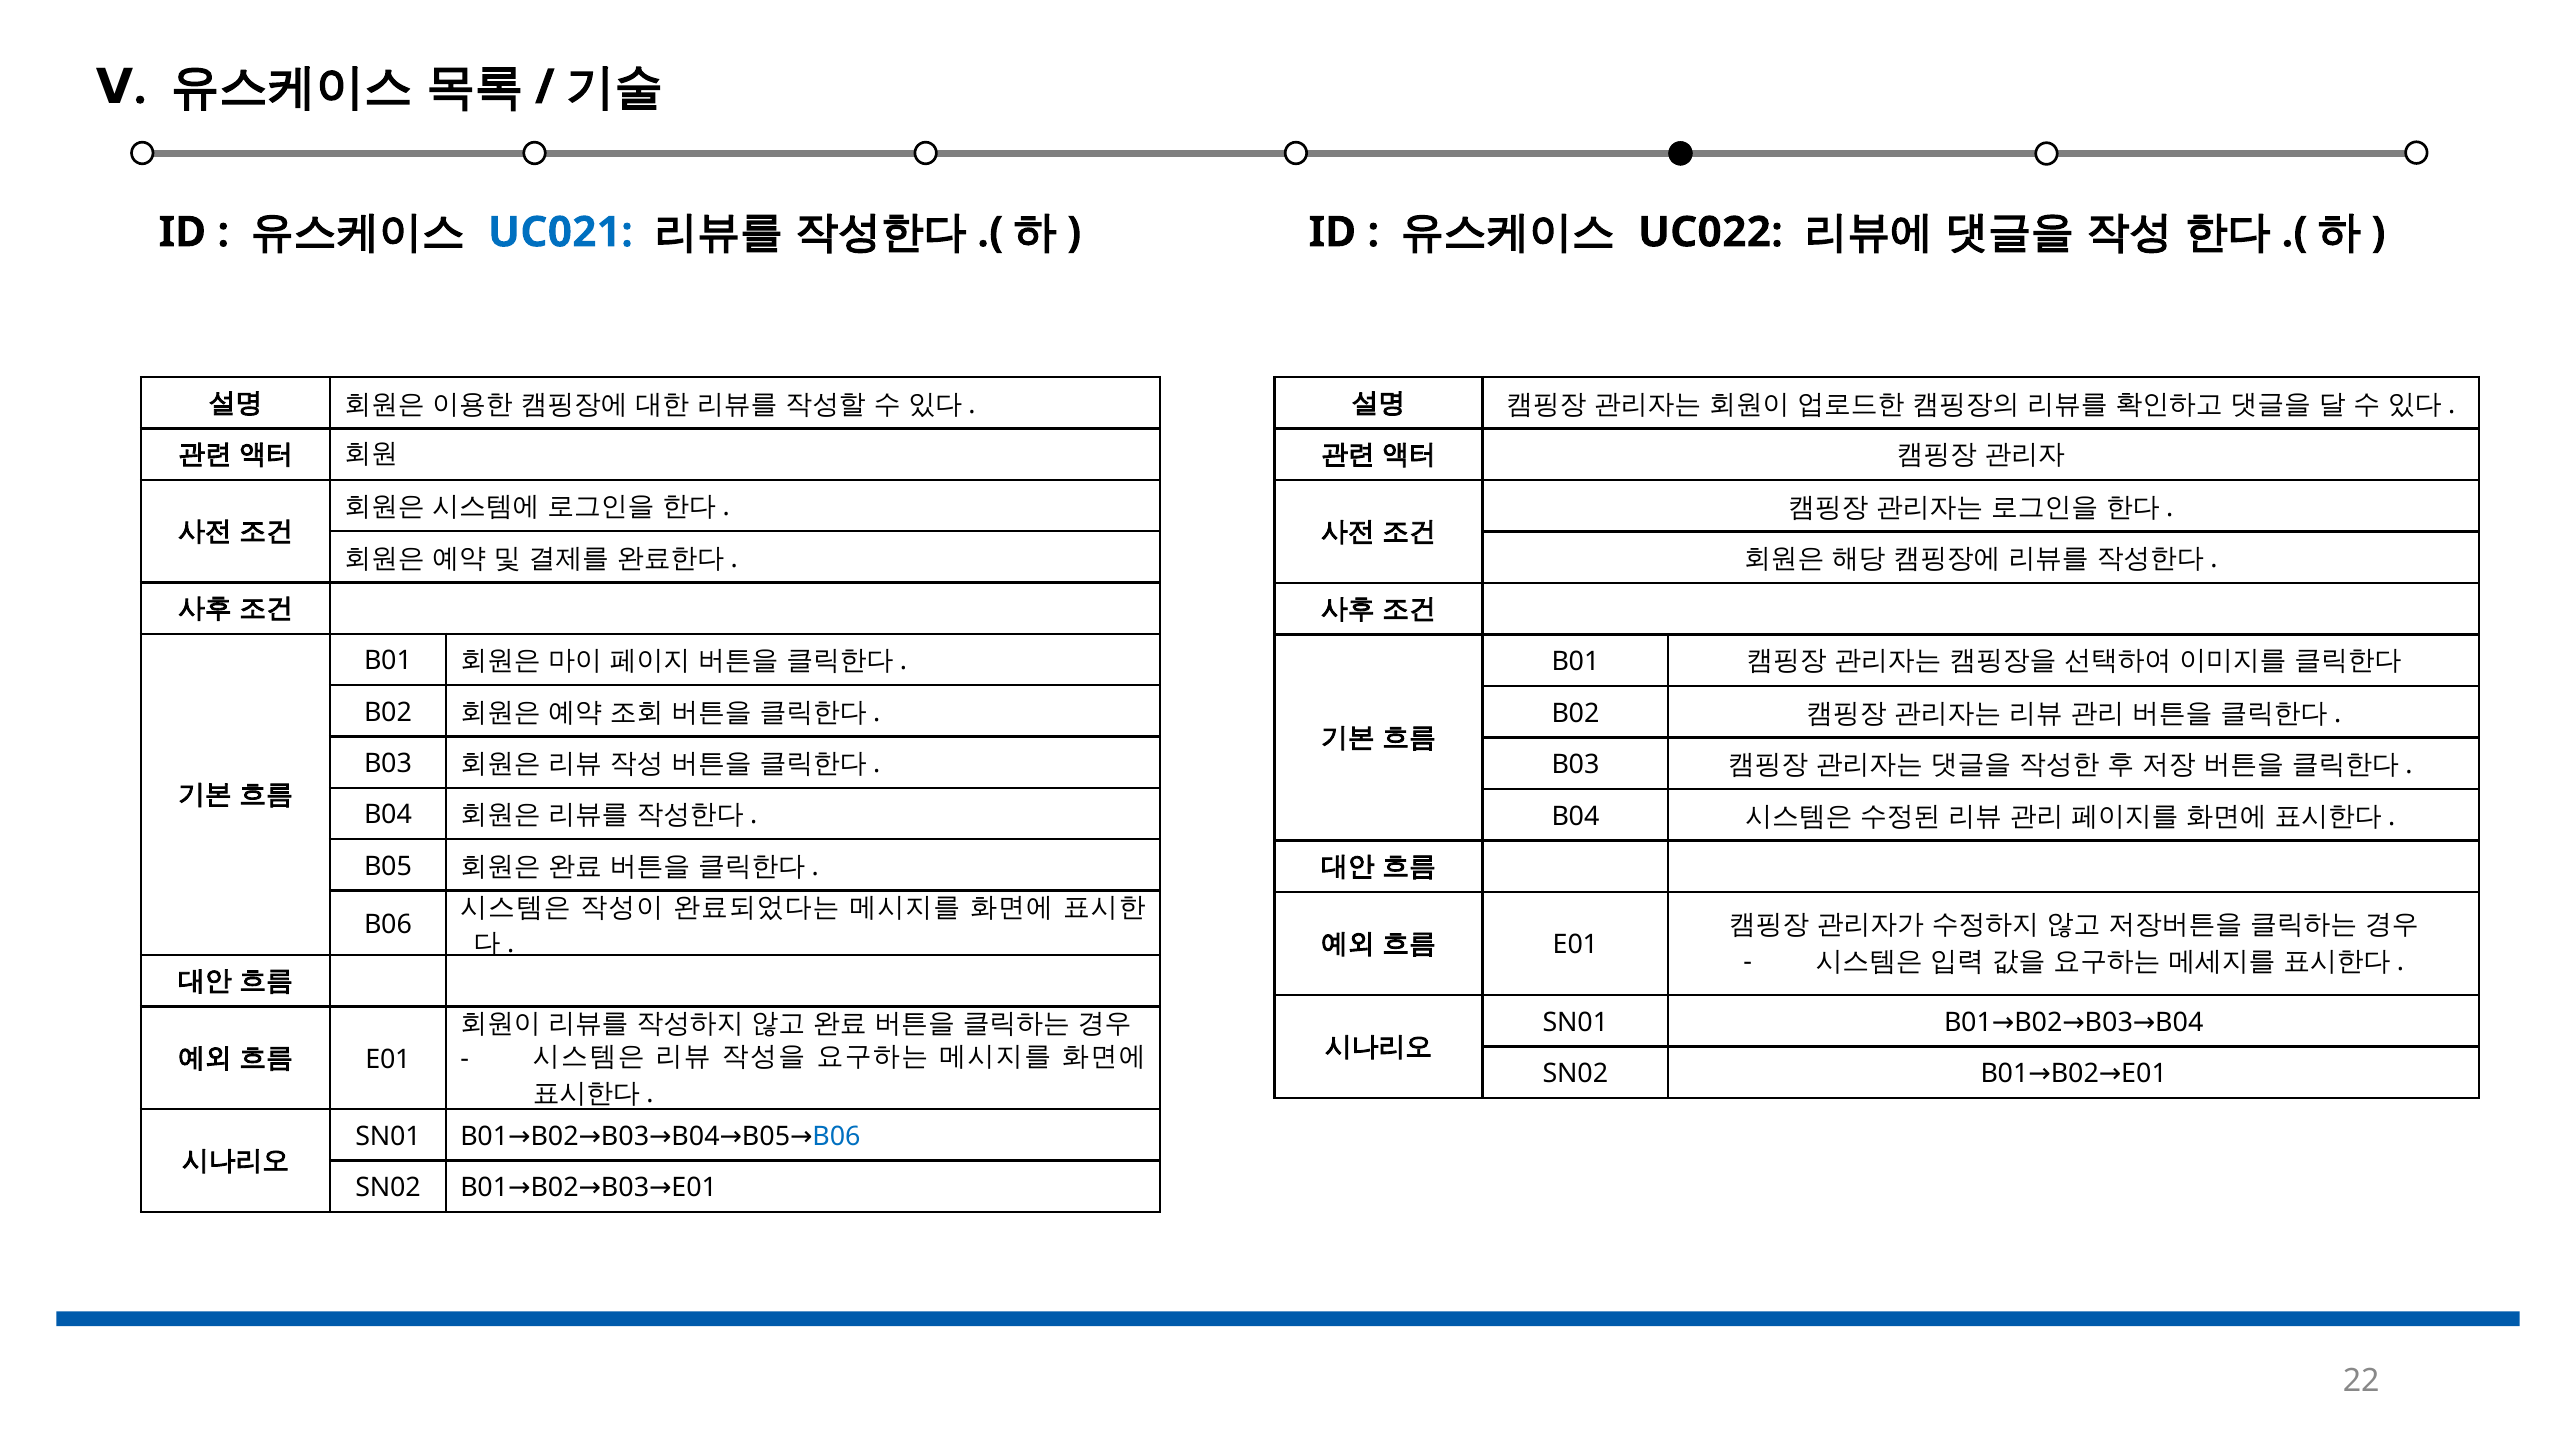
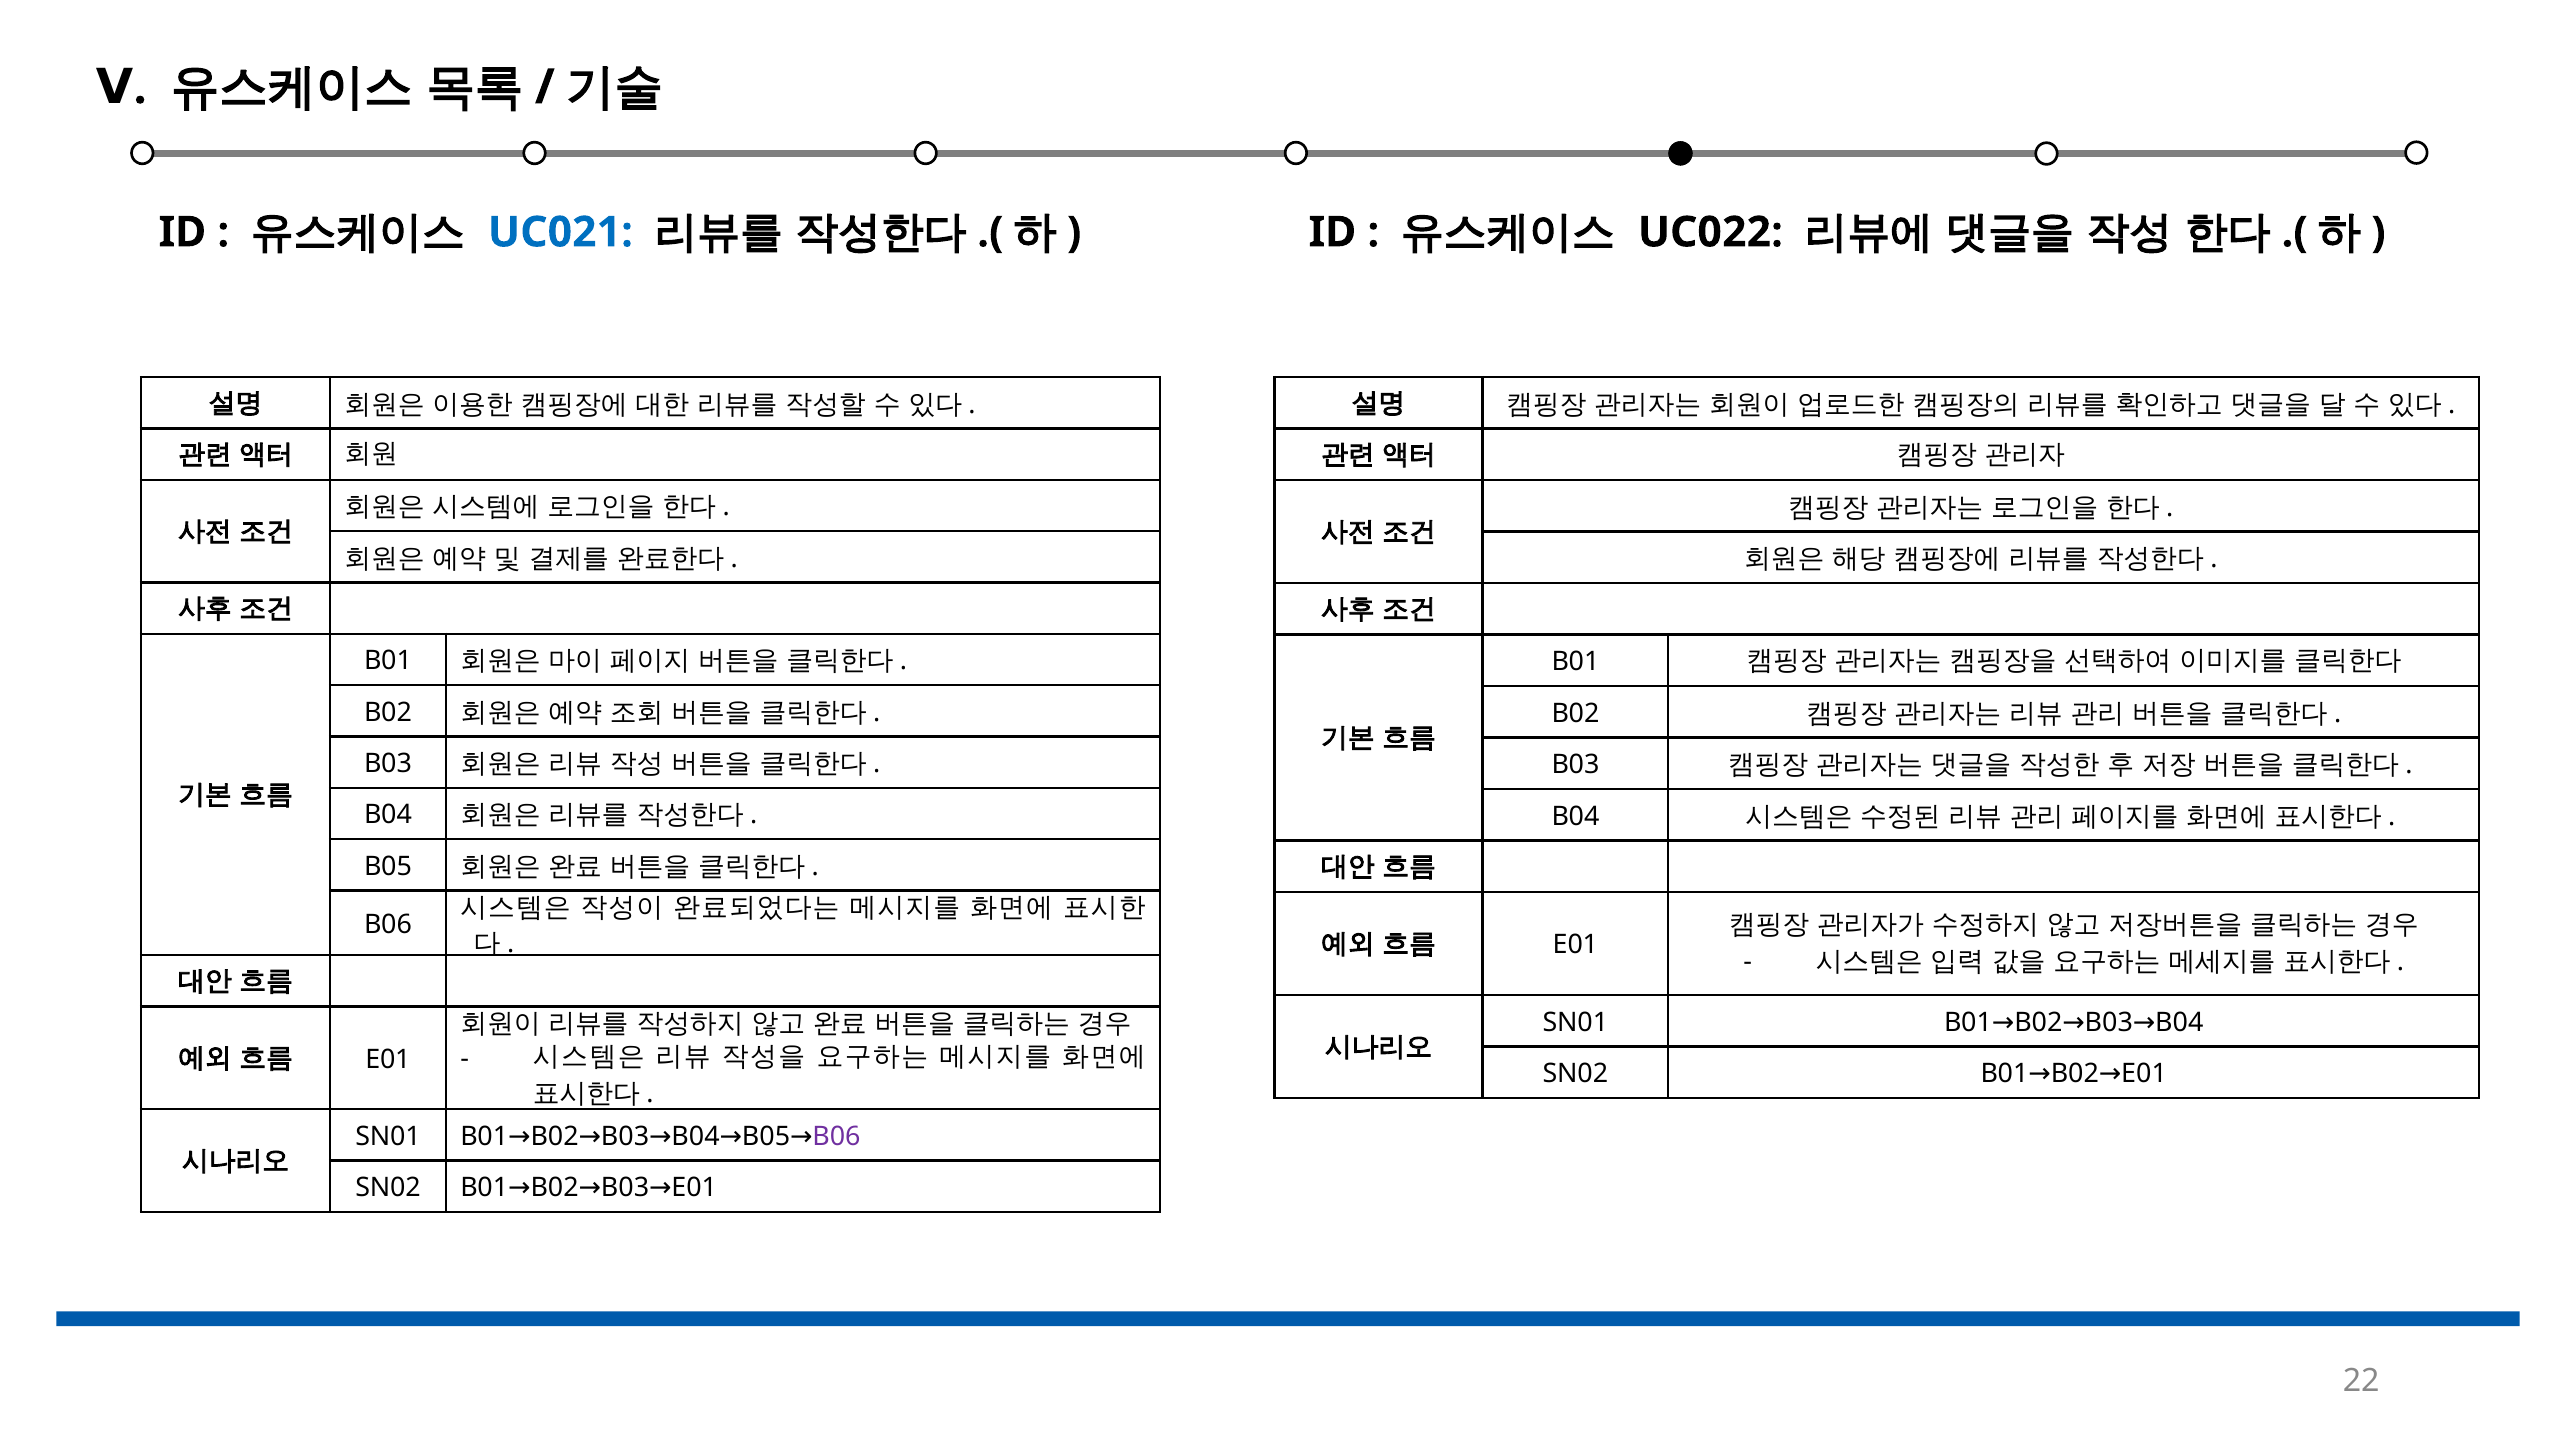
B06 colour: blue -> purple (836, 1136)
